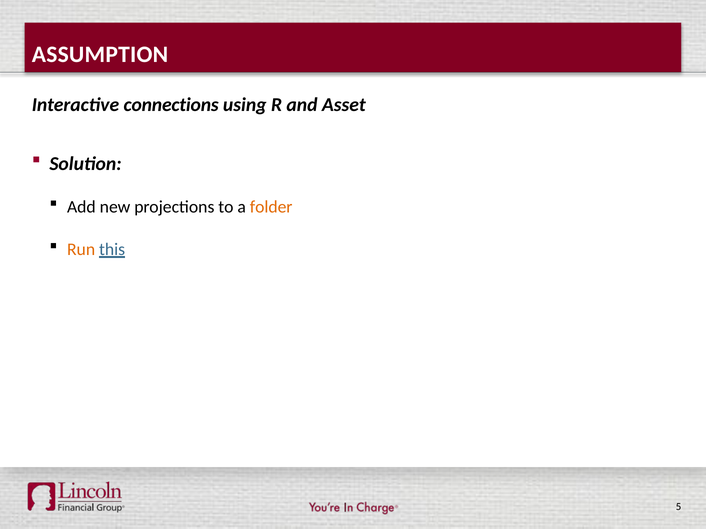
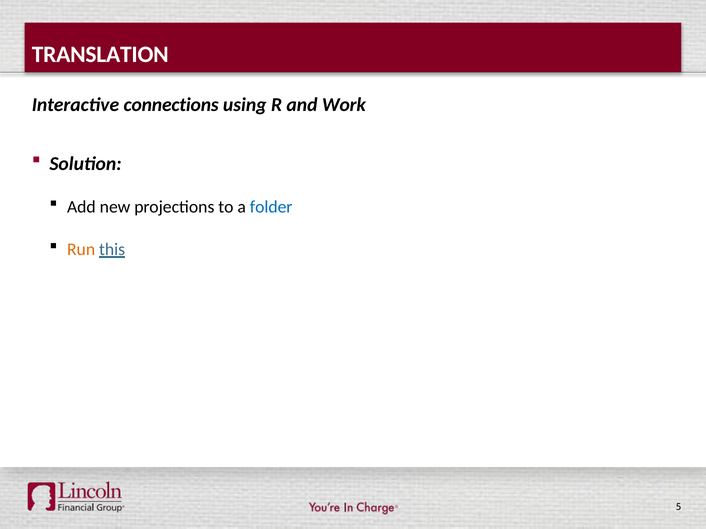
ASSUMPTION: ASSUMPTION -> TRANSLATION (100, 55)
Asset: Asset -> Work (344, 105)
folder colour: orange -> blue (271, 207)
